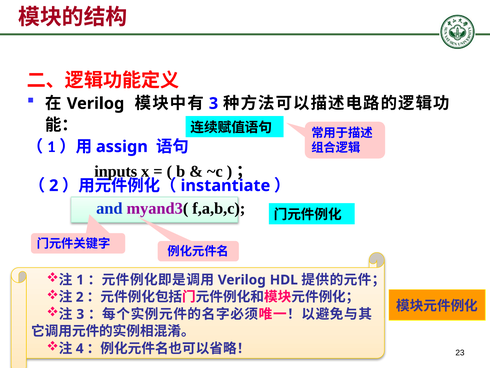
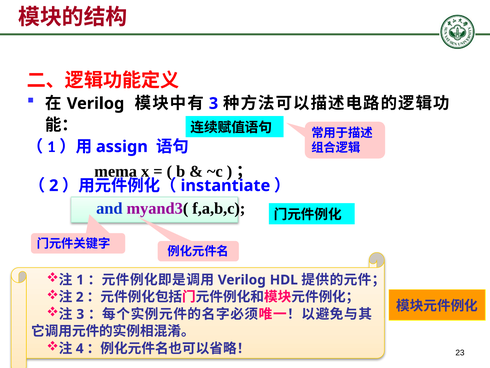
inputs: inputs -> mema (116, 171)
